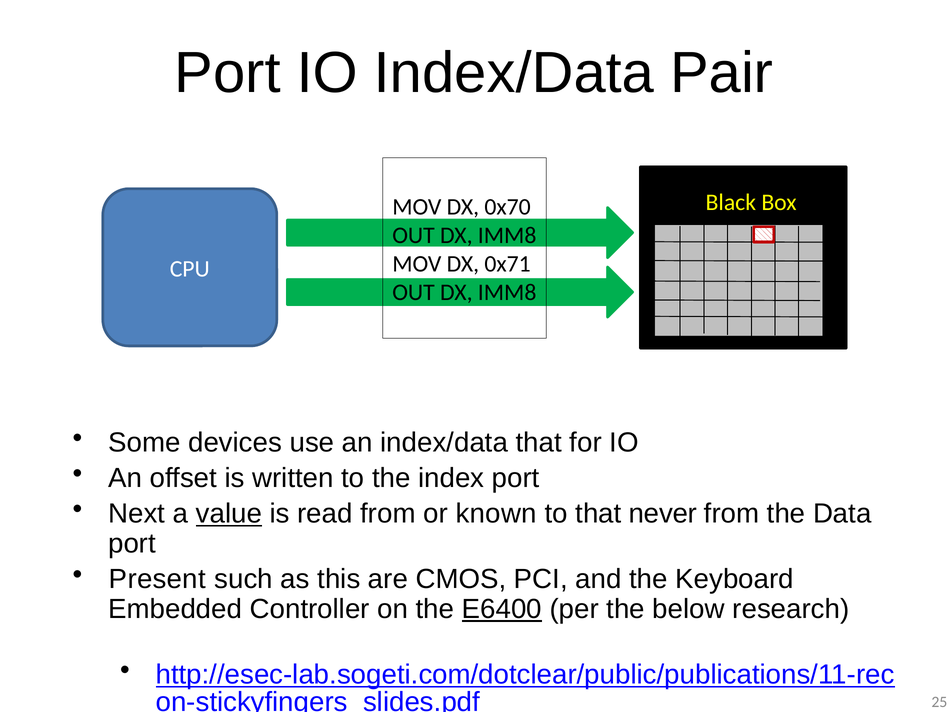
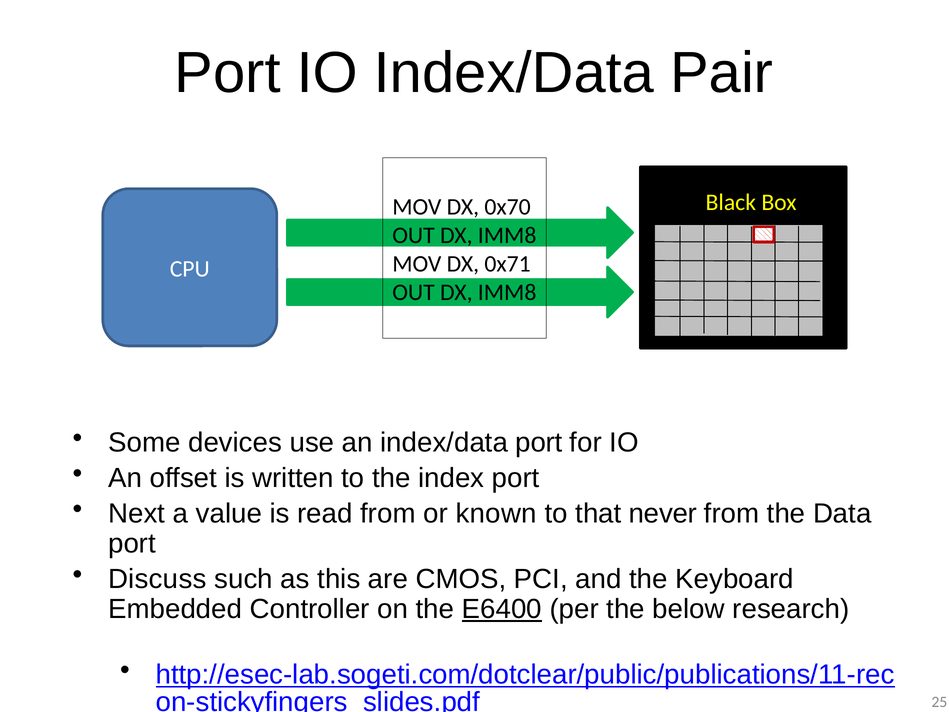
index/data that: that -> port (539, 442)
value underline: present -> none (229, 514)
Present: Present -> Discuss (157, 579)
